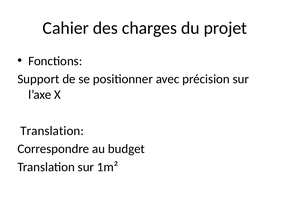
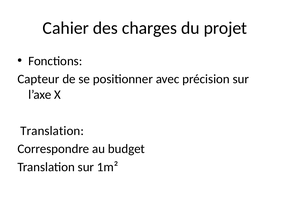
Support: Support -> Capteur (38, 79)
